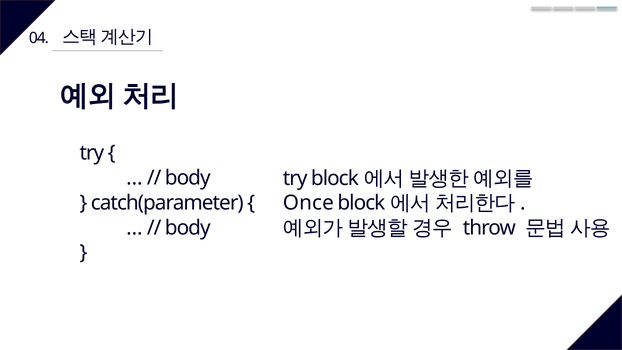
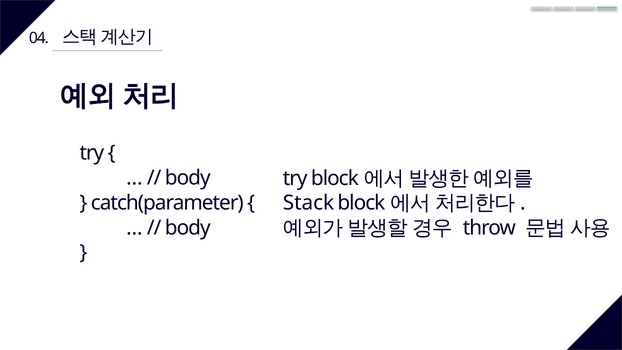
Once: Once -> Stack (308, 203)
